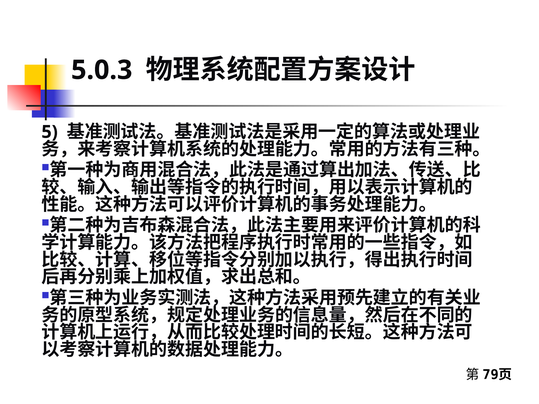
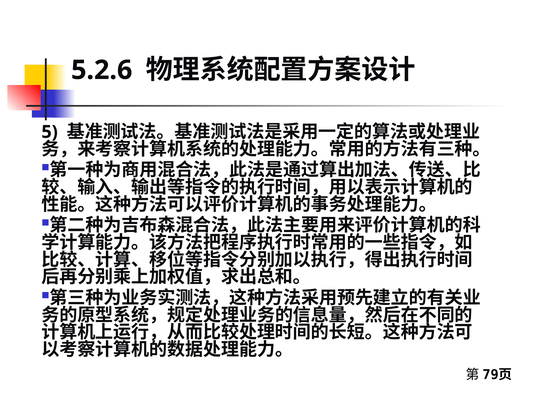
5.0.3: 5.0.3 -> 5.2.6 (102, 70)
